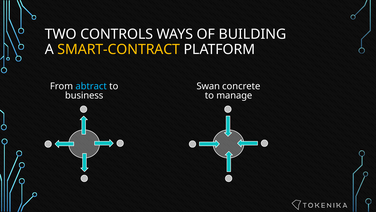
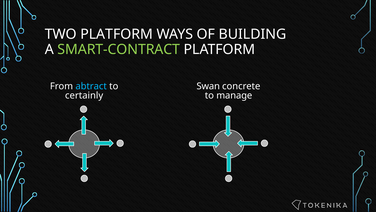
TWO CONTROLS: CONTROLS -> PLATFORM (117, 34)
SMART-CONTRACT colour: yellow -> light green (119, 49)
business: business -> certainly (84, 95)
